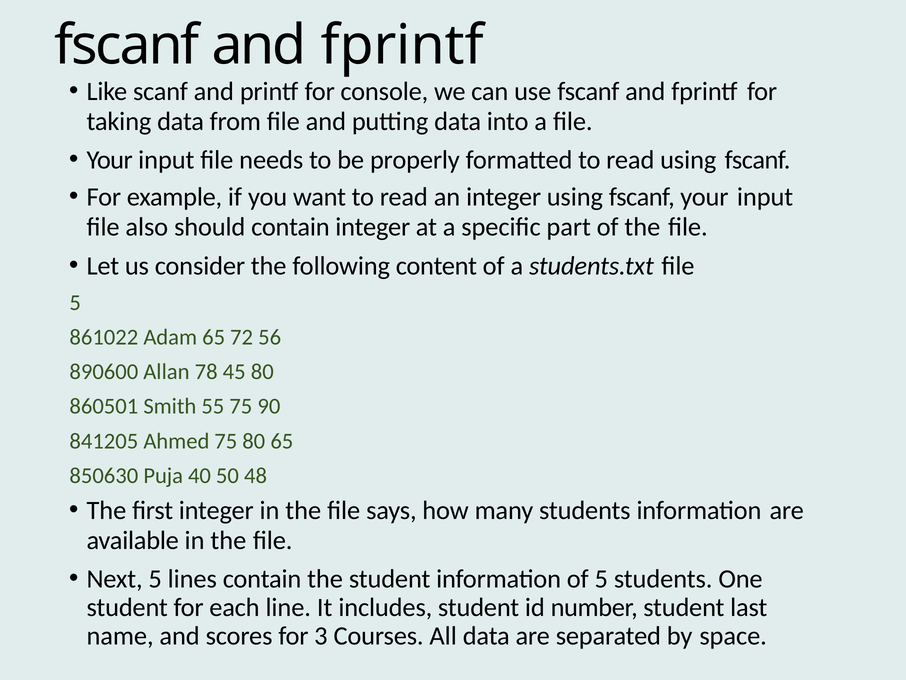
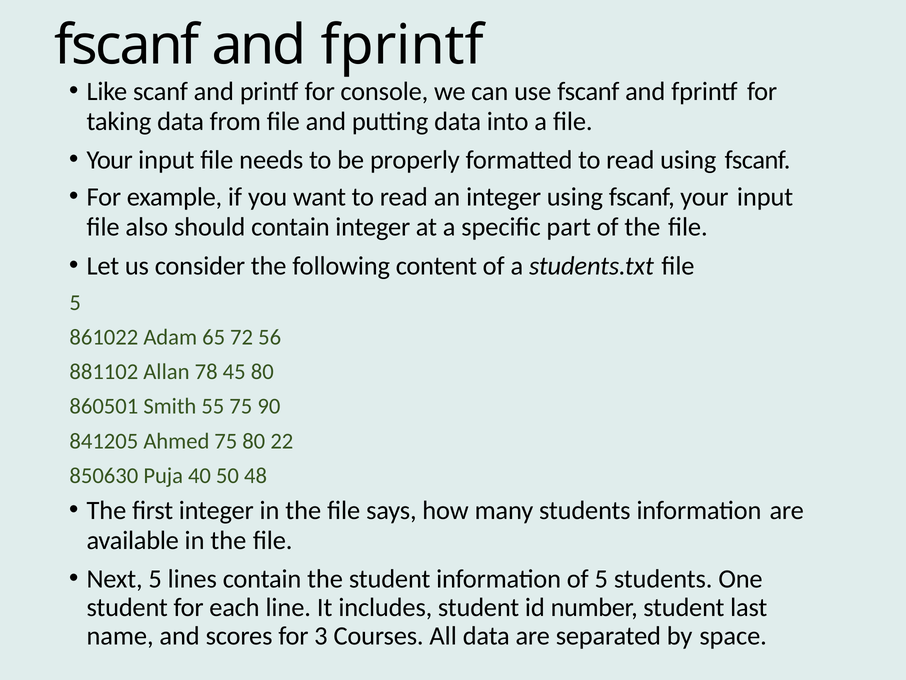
890600: 890600 -> 881102 (104, 372)
80 65: 65 -> 22 (282, 441)
